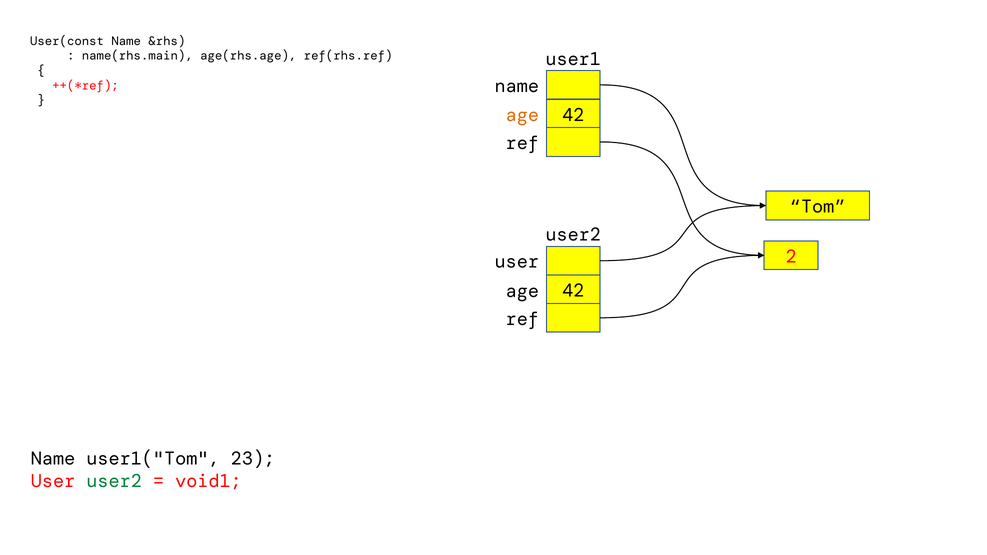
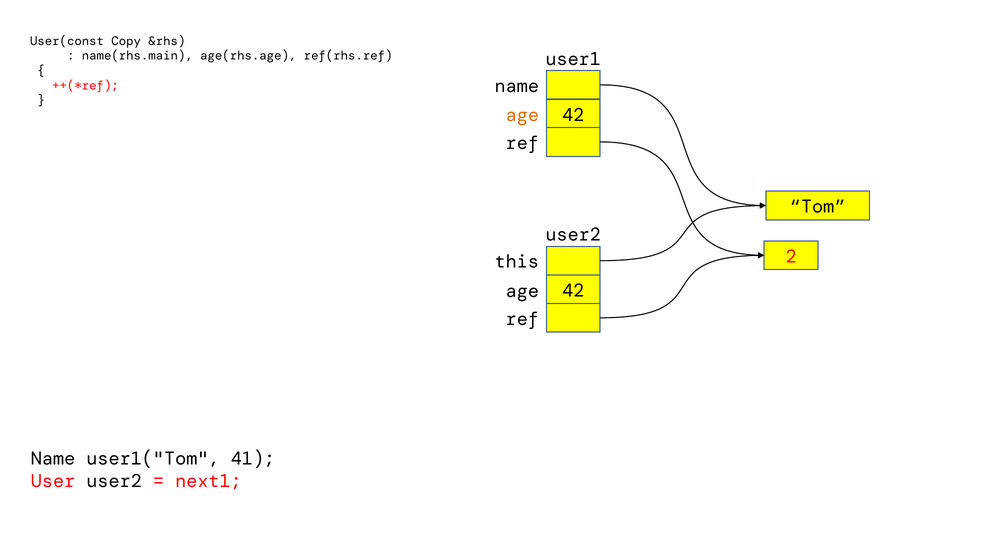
User(const Name: Name -> Copy (126, 41)
user: user -> this (517, 262)
23: 23 -> 41 (253, 459)
user2 colour: green -> black (114, 481)
void1: void1 -> next1 (208, 481)
